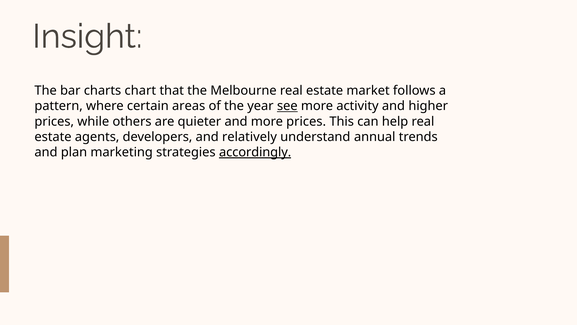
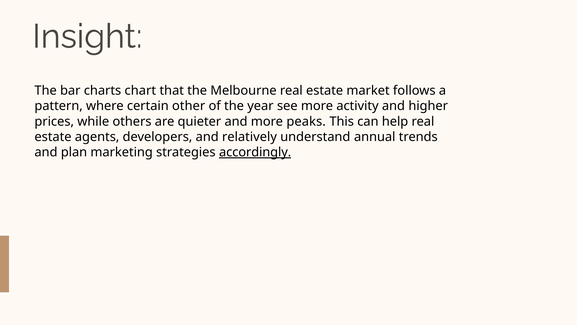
areas: areas -> other (189, 106)
see underline: present -> none (287, 106)
more prices: prices -> peaks (306, 121)
